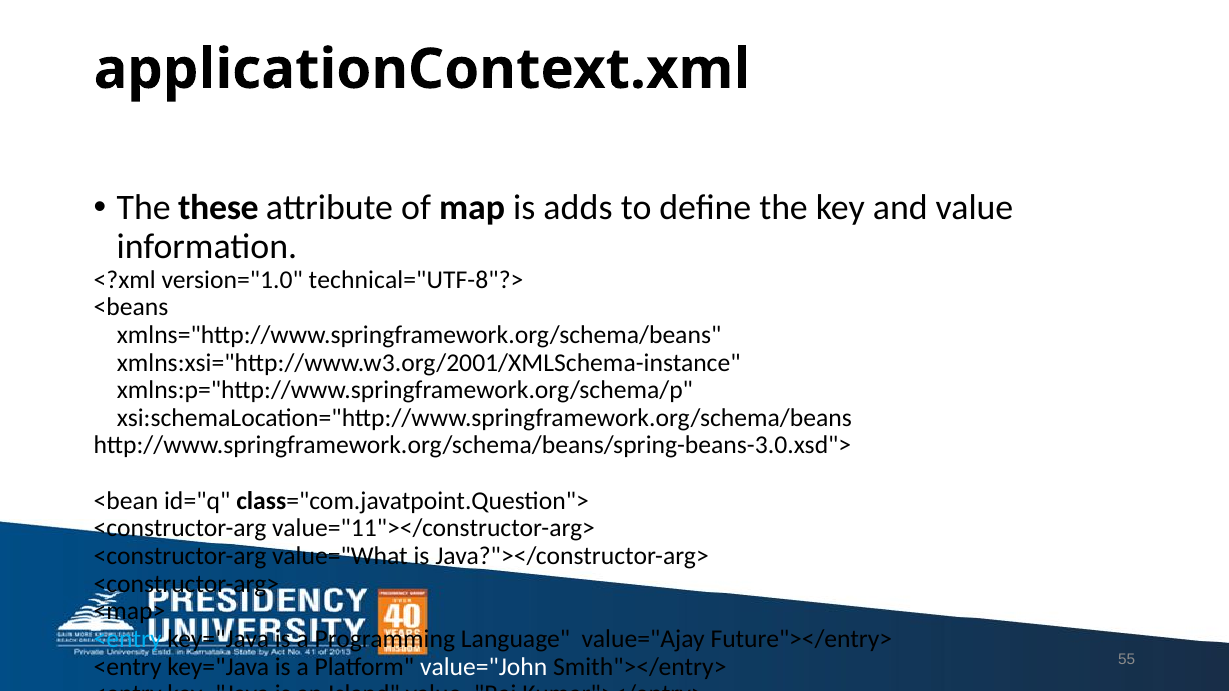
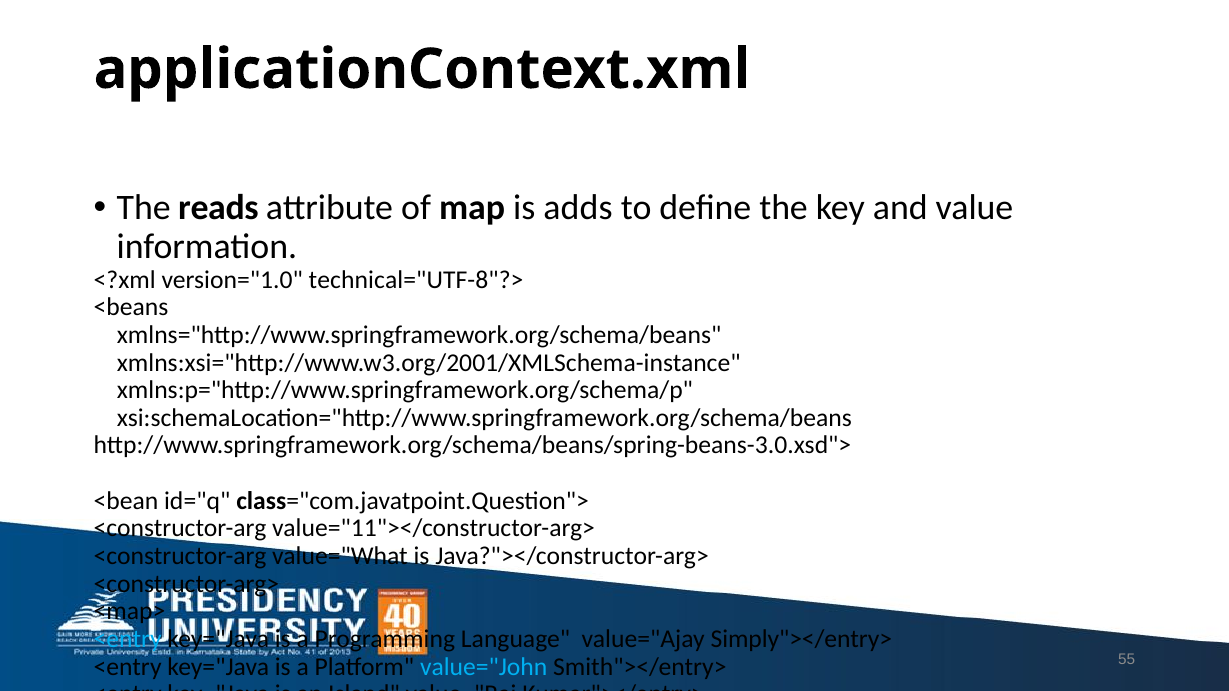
these: these -> reads (218, 208)
Future"></entry>: Future"></entry> -> Simply"></entry> (801, 639)
value="John colour: white -> light blue (484, 667)
